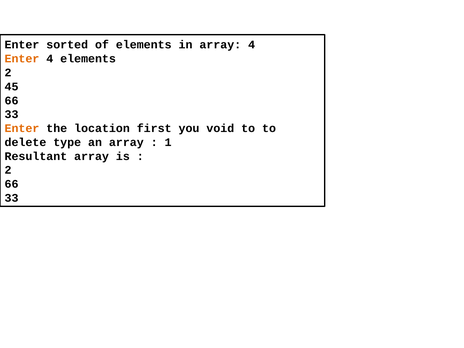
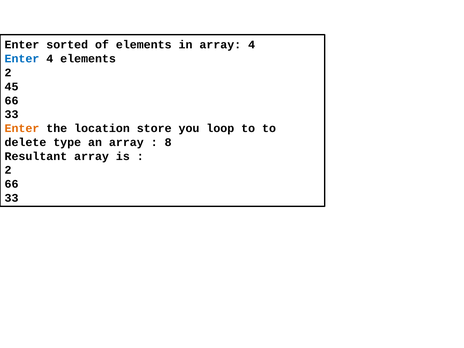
Enter colour: orange -> blue (22, 59)
first: first -> store (154, 128)
void: void -> loop (220, 128)
1: 1 -> 8 (168, 142)
